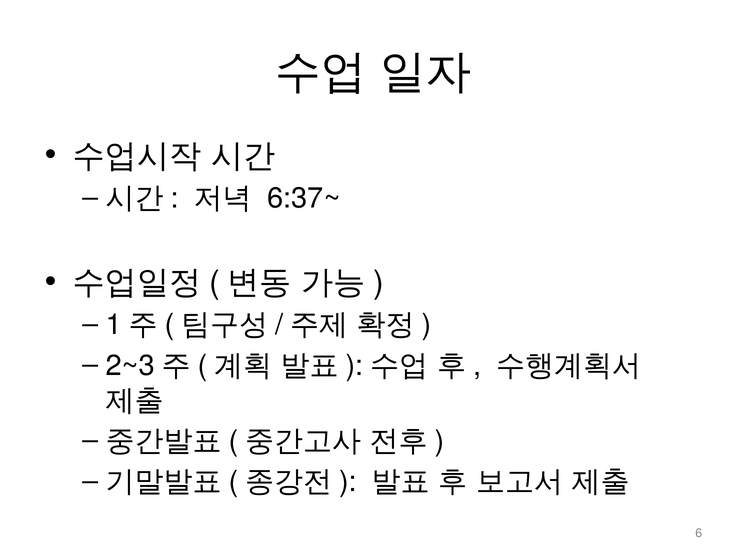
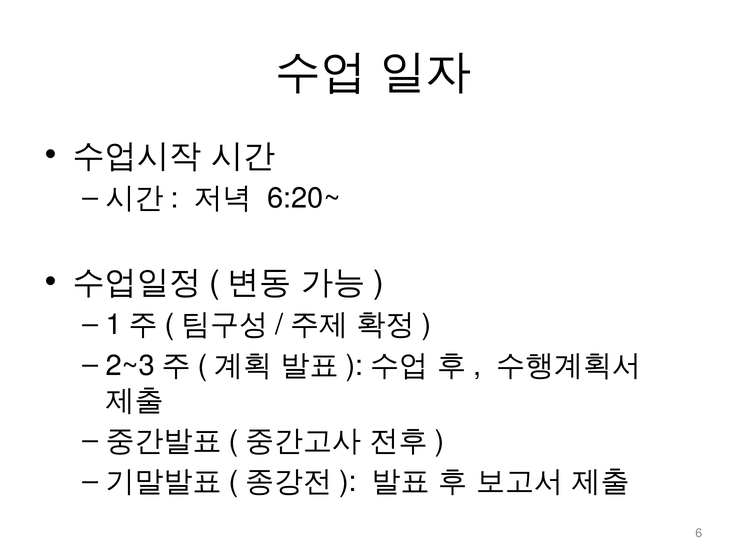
6:37~: 6:37~ -> 6:20~ (304, 198)
